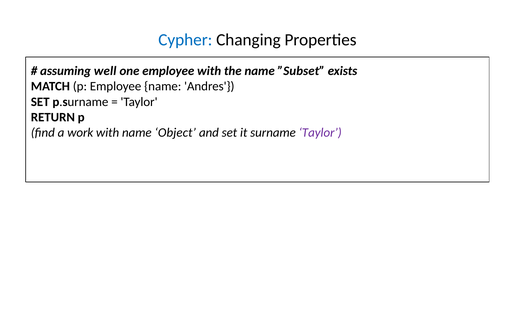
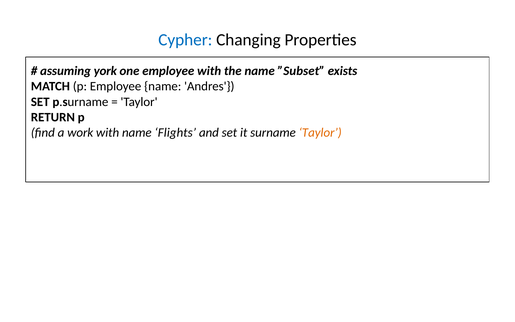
well: well -> york (105, 71)
Object: Object -> Flights (175, 133)
Taylor colour: purple -> orange (320, 133)
